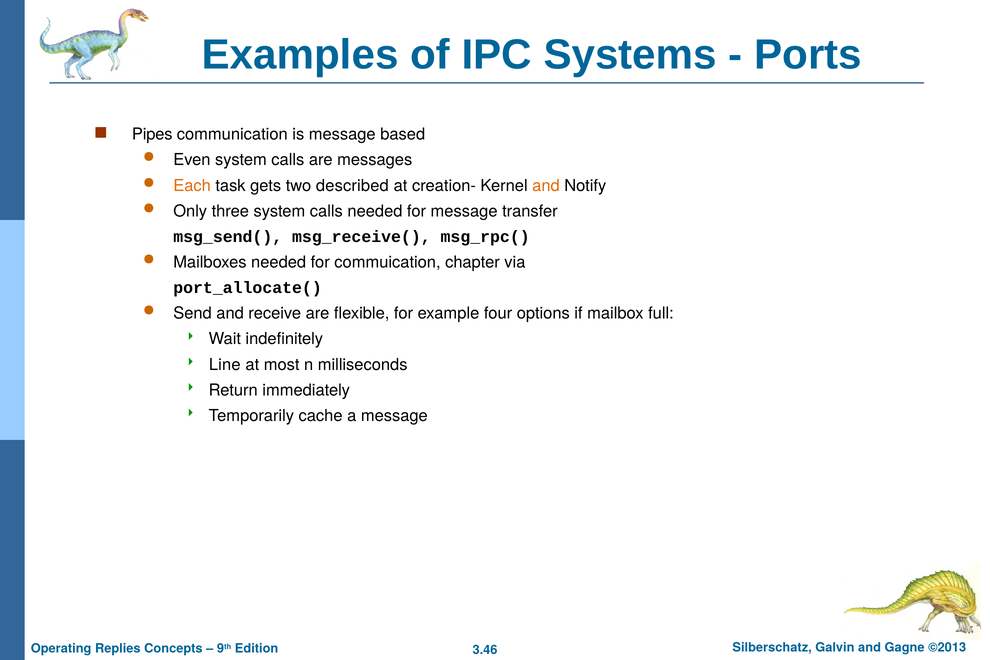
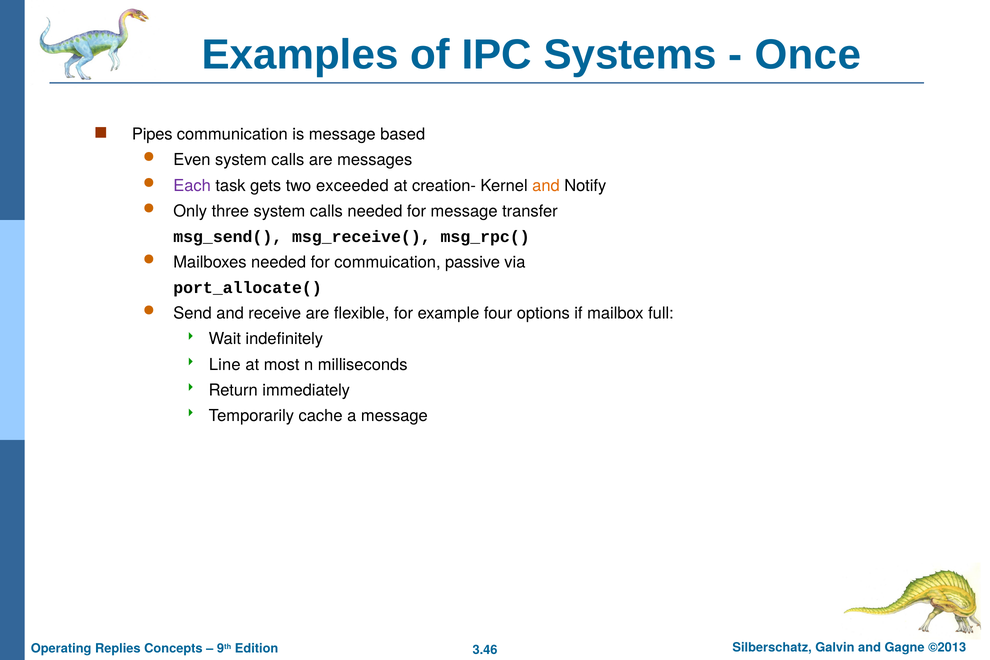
Ports: Ports -> Once (808, 55)
Each colour: orange -> purple (192, 186)
described: described -> exceeded (352, 186)
chapter: chapter -> passive (473, 262)
